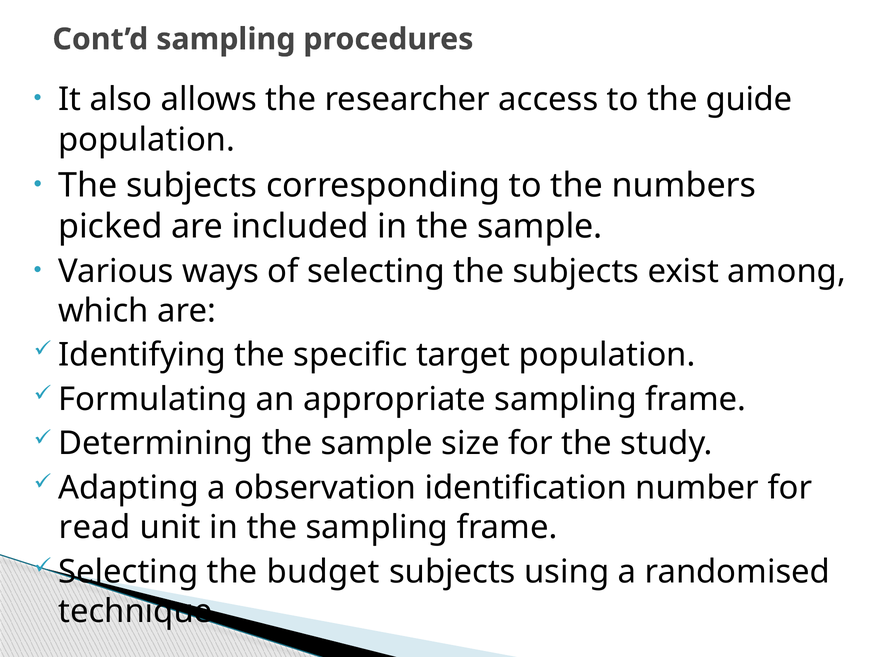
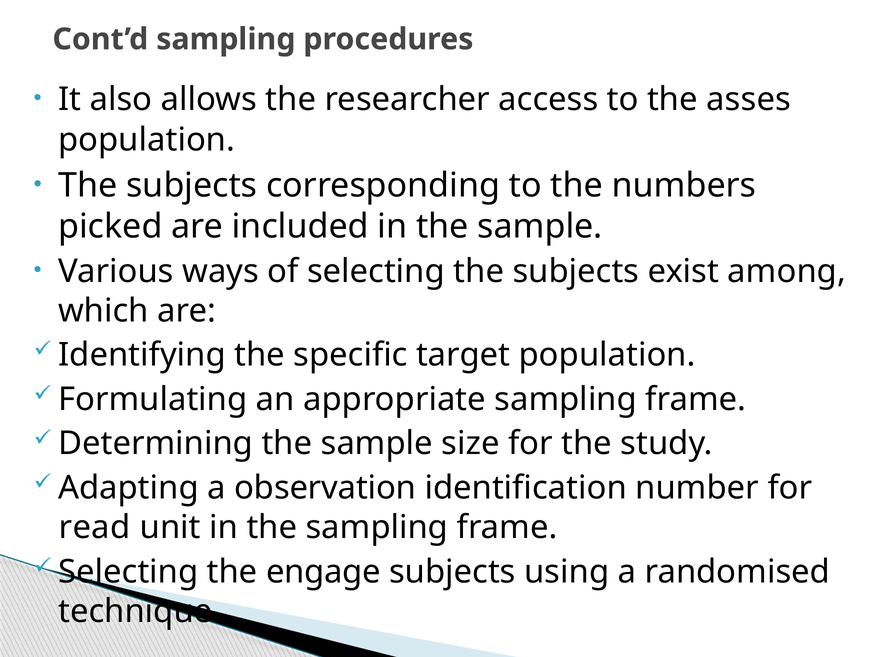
guide: guide -> asses (749, 99)
budget: budget -> engage (323, 572)
